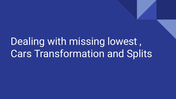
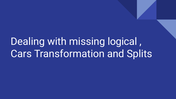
lowest: lowest -> logical (122, 41)
